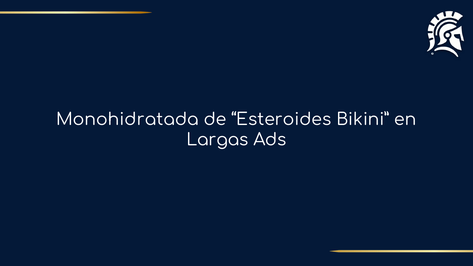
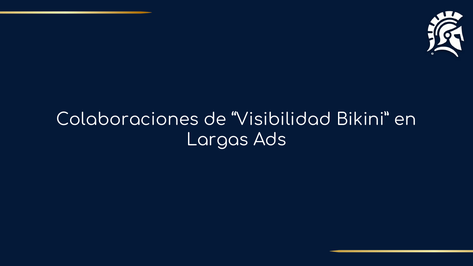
Monohidratada: Monohidratada -> Colaboraciones (127, 120)
Esteroides: Esteroides -> Visibilidad (281, 120)
